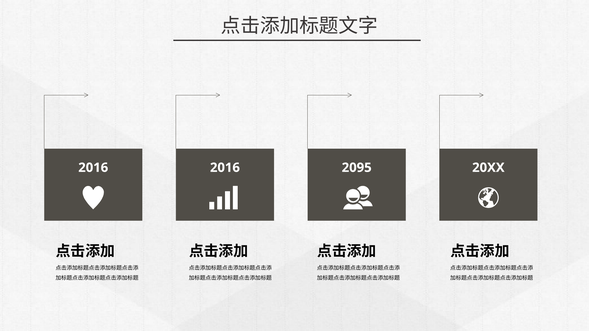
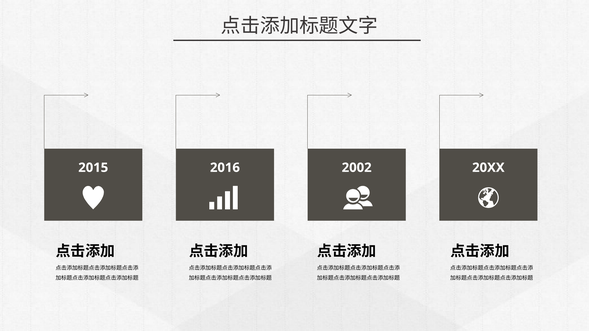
2016: 2016 -> 2015 (93, 168)
2095: 2095 -> 2002 (357, 168)
